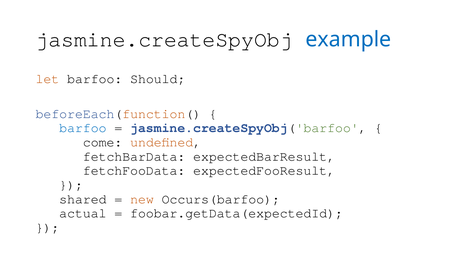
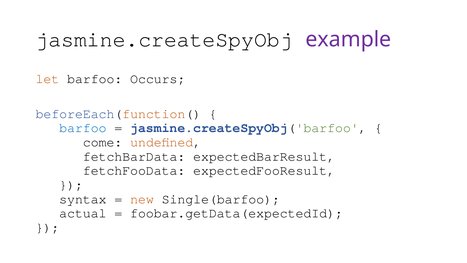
example colour: blue -> purple (348, 39)
Should: Should -> Occurs (158, 79)
shared: shared -> syntax (83, 199)
Occurs(barfoo: Occurs(barfoo -> Single(barfoo (221, 199)
